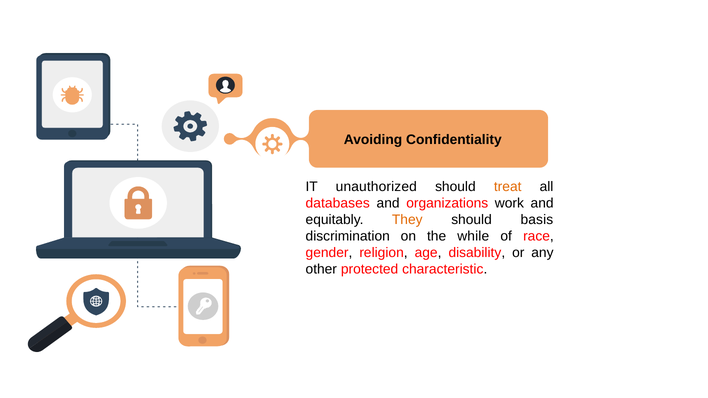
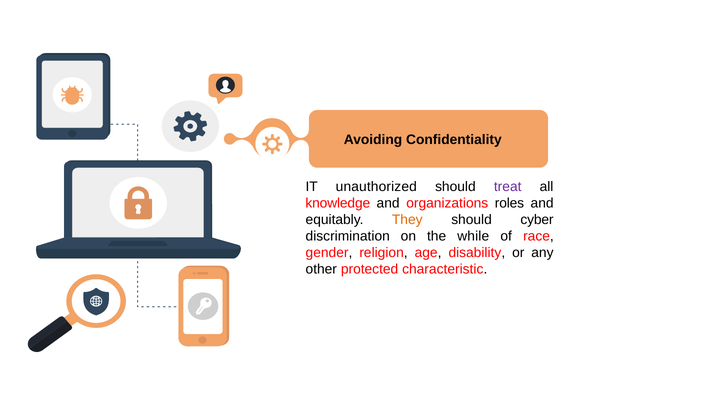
treat colour: orange -> purple (508, 187)
databases: databases -> knowledge (338, 203)
work: work -> roles (509, 203)
basis: basis -> cyber (537, 220)
